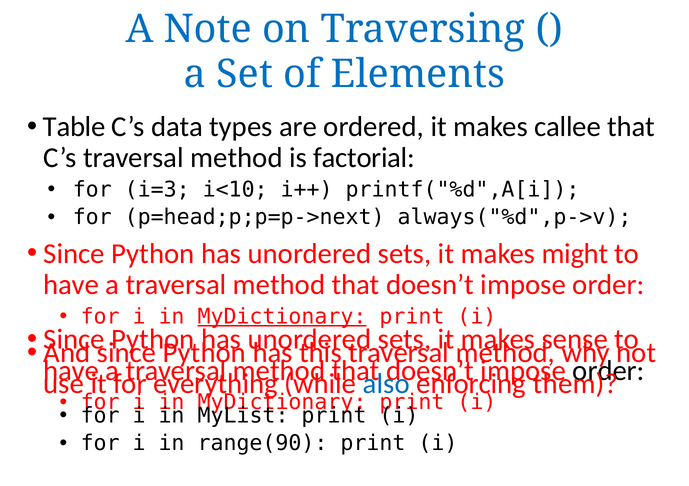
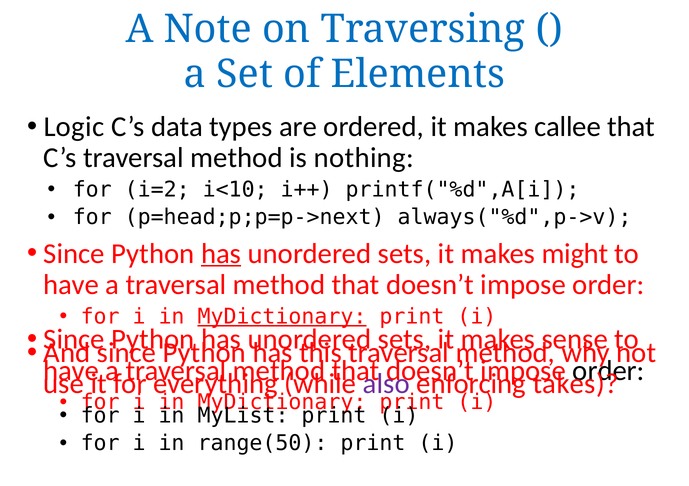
Table: Table -> Logic (74, 127)
factorial: factorial -> nothing (364, 158)
i=3: i=3 -> i=2 (157, 189)
has underline: none -> present (221, 253)
also colour: blue -> purple (386, 383)
them: them -> takes (575, 383)
range(90: range(90 -> range(50 (262, 443)
